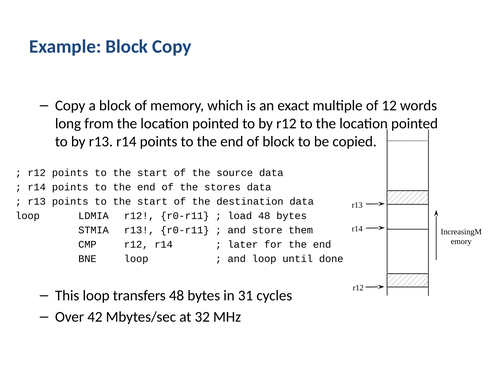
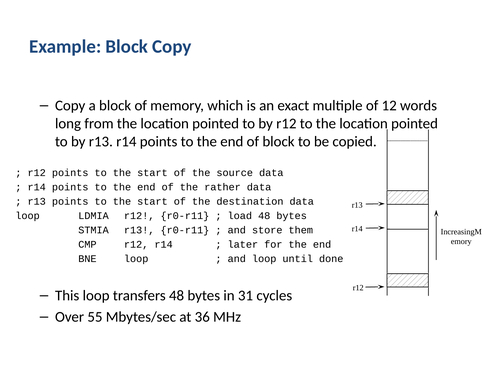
stores: stores -> rather (223, 187)
42: 42 -> 55 (95, 317)
32: 32 -> 36 (202, 317)
